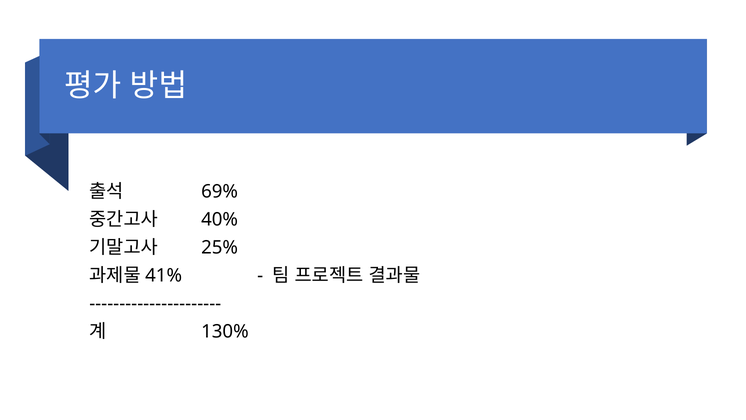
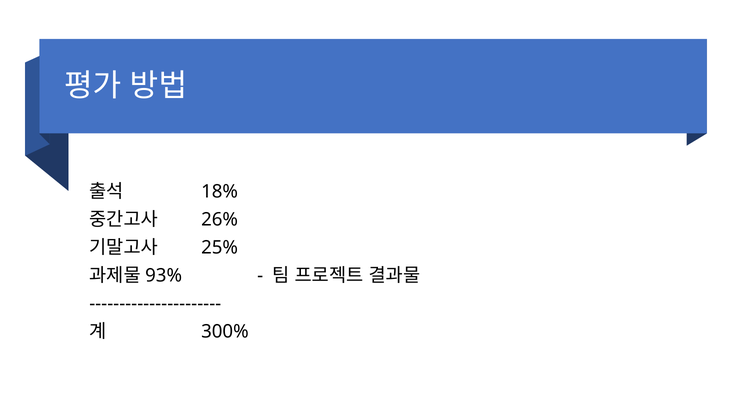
69%: 69% -> 18% (220, 192)
40%: 40% -> 26% (220, 220)
41%: 41% -> 93% (164, 275)
130%: 130% -> 300% (225, 331)
